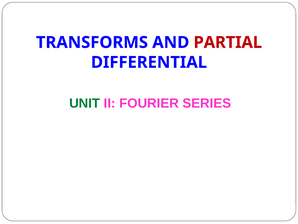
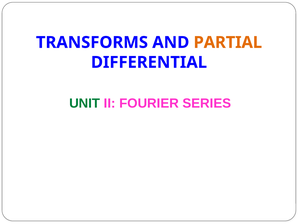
PARTIAL colour: red -> orange (228, 42)
